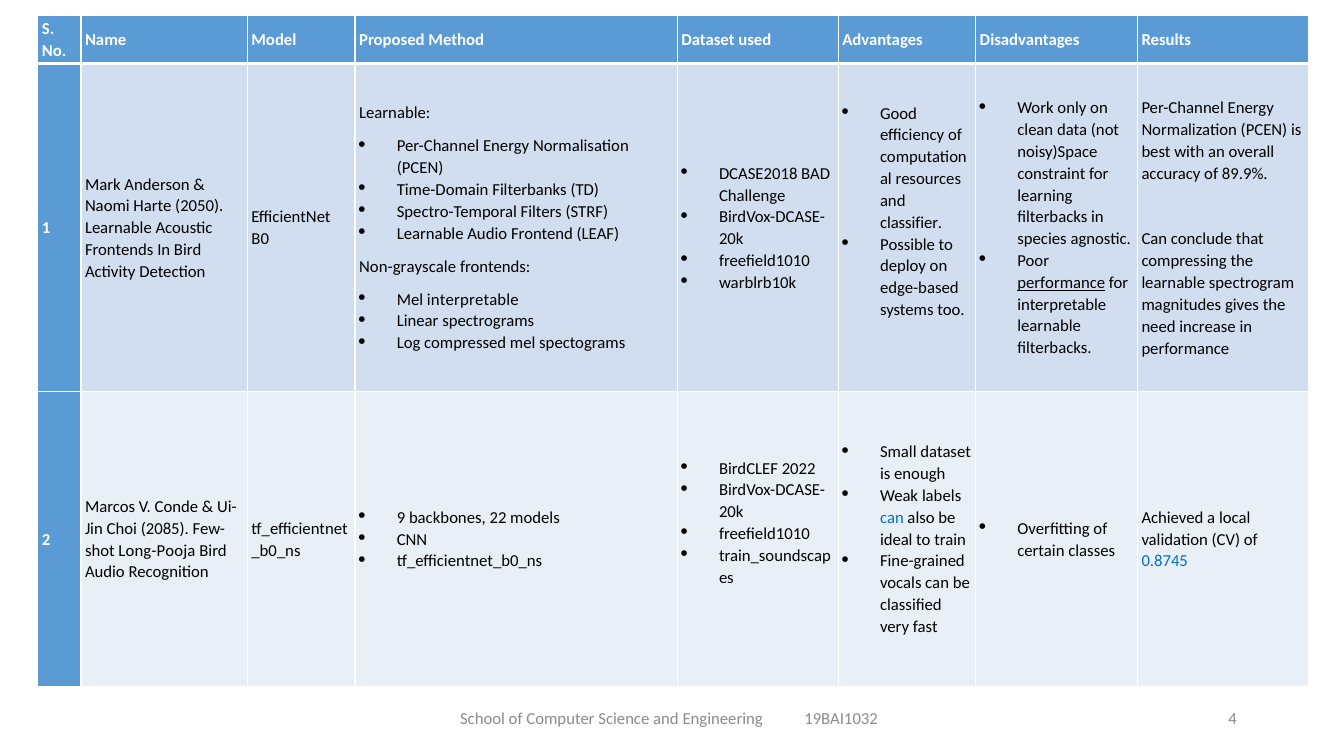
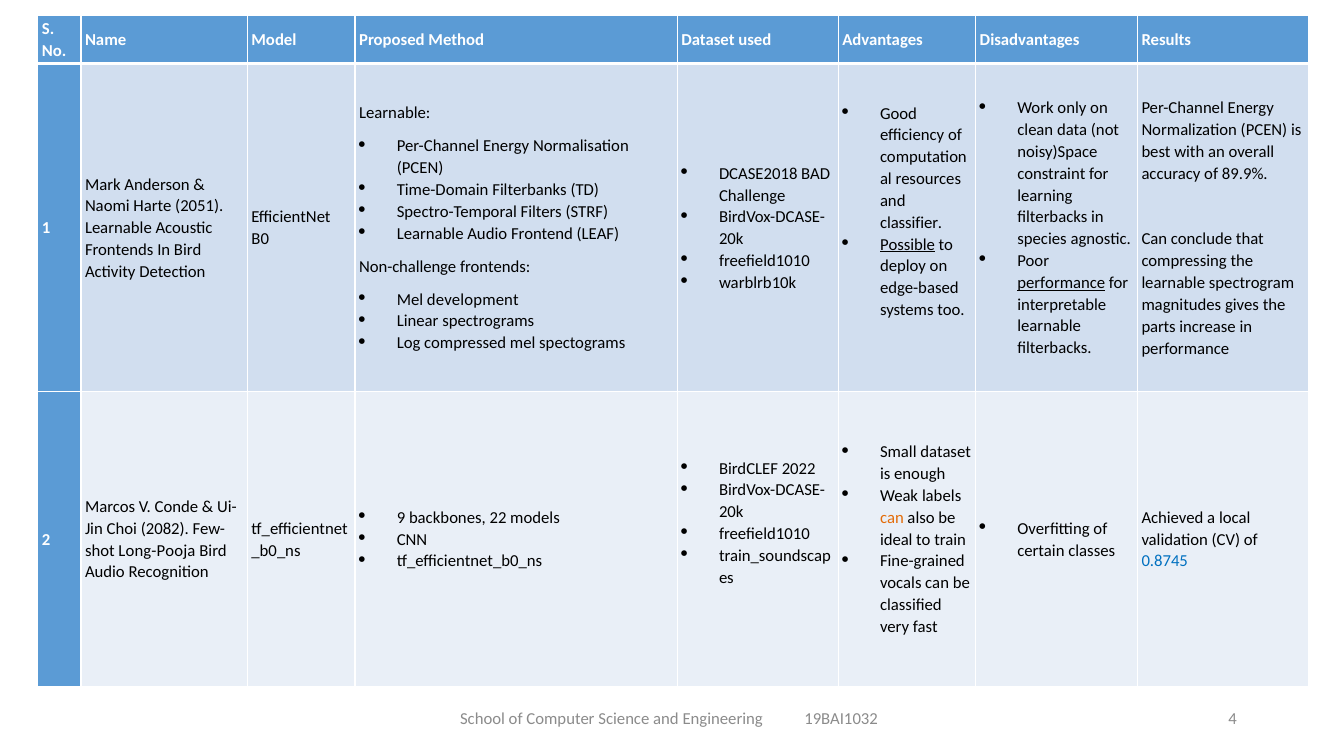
2050: 2050 -> 2051 (199, 207)
Possible underline: none -> present (908, 245)
Non-grayscale: Non-grayscale -> Non-challenge (408, 267)
Mel interpretable: interpretable -> development (473, 300)
need: need -> parts (1159, 327)
can colour: blue -> orange (892, 518)
2085: 2085 -> 2082 (165, 529)
